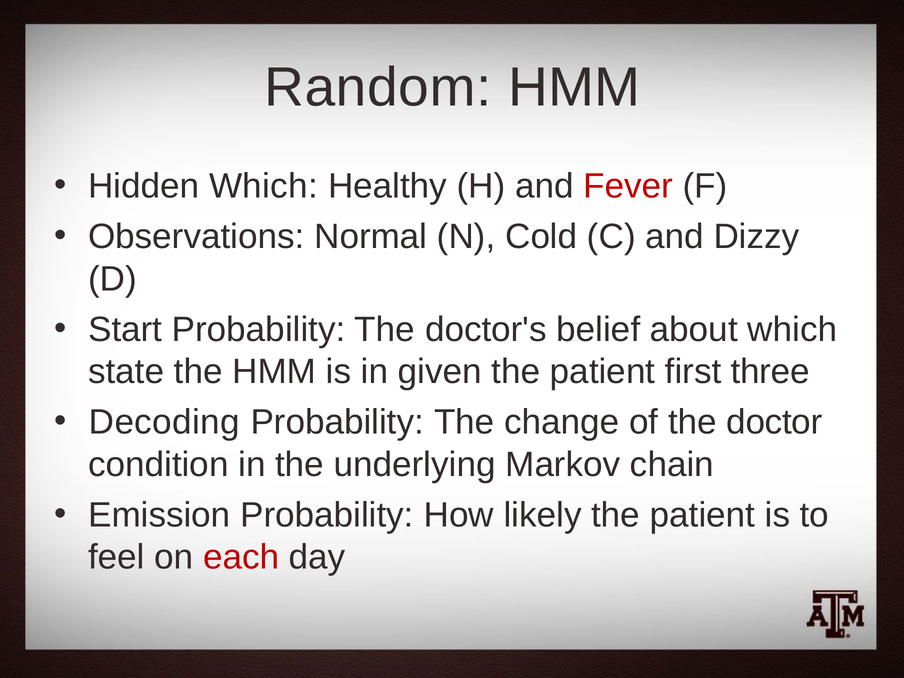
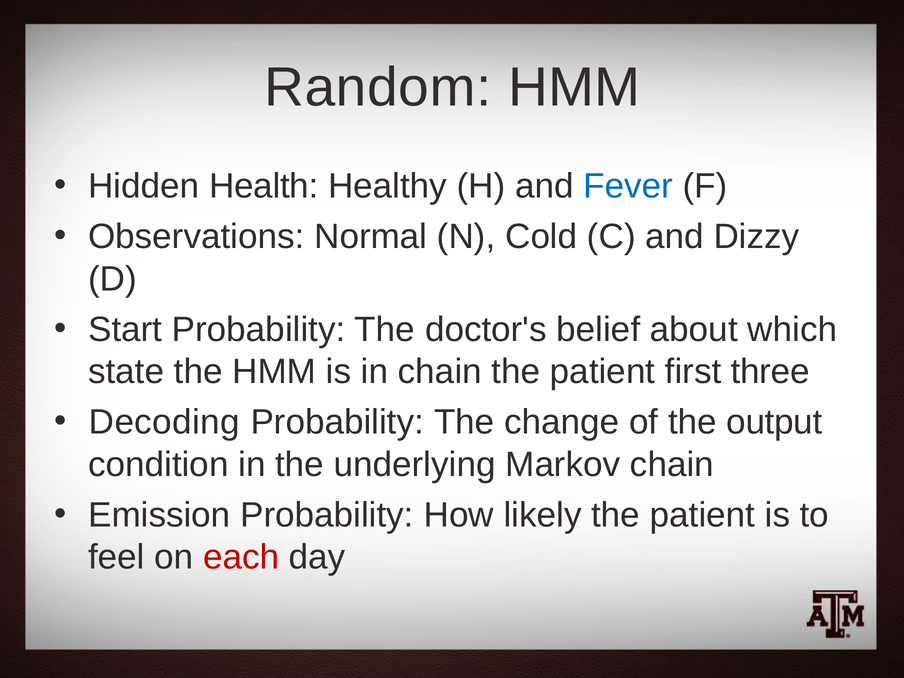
Hidden Which: Which -> Health (264, 186)
Fever colour: red -> blue (628, 186)
in given: given -> chain (440, 372)
doctor: doctor -> output (774, 422)
